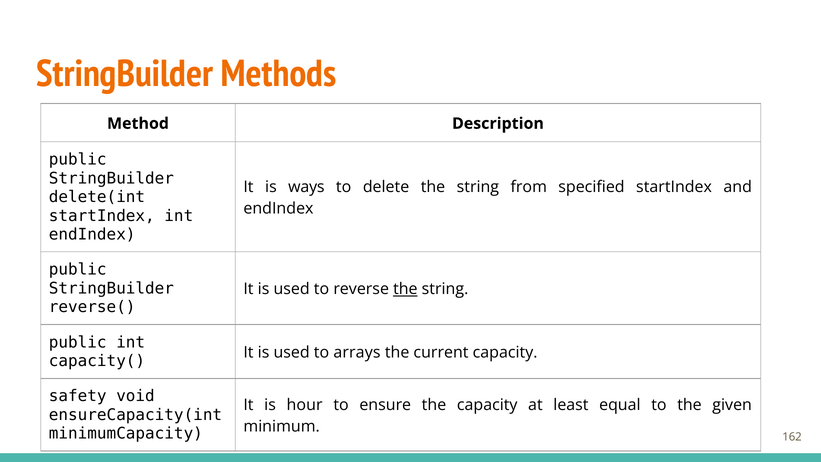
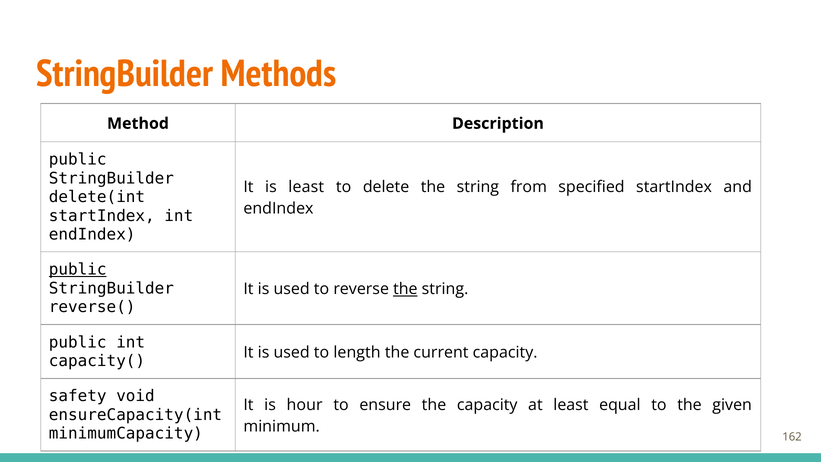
is ways: ways -> least (306, 187)
public underline: none -> present (78, 270)
arrays: arrays -> length (357, 352)
